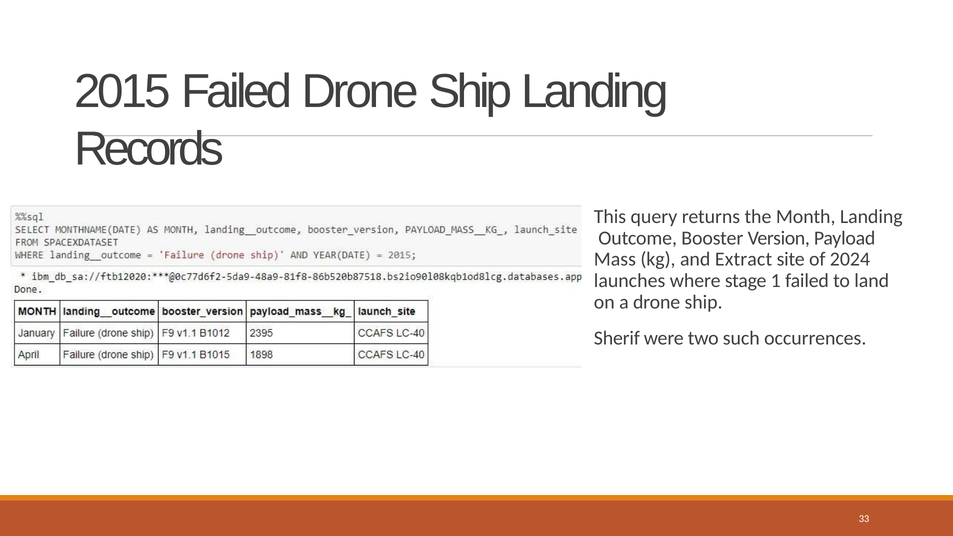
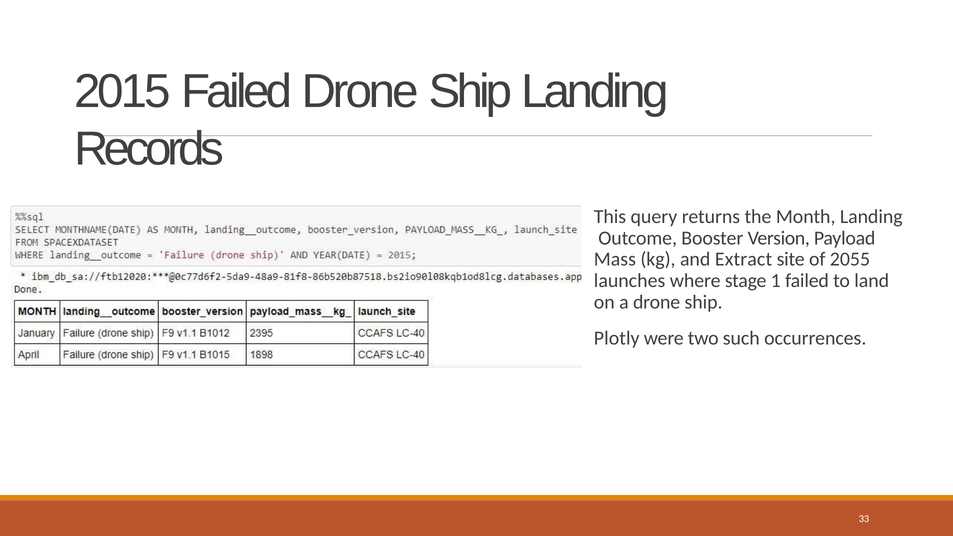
2024: 2024 -> 2055 (850, 259)
Sherif: Sherif -> Plotly (617, 338)
